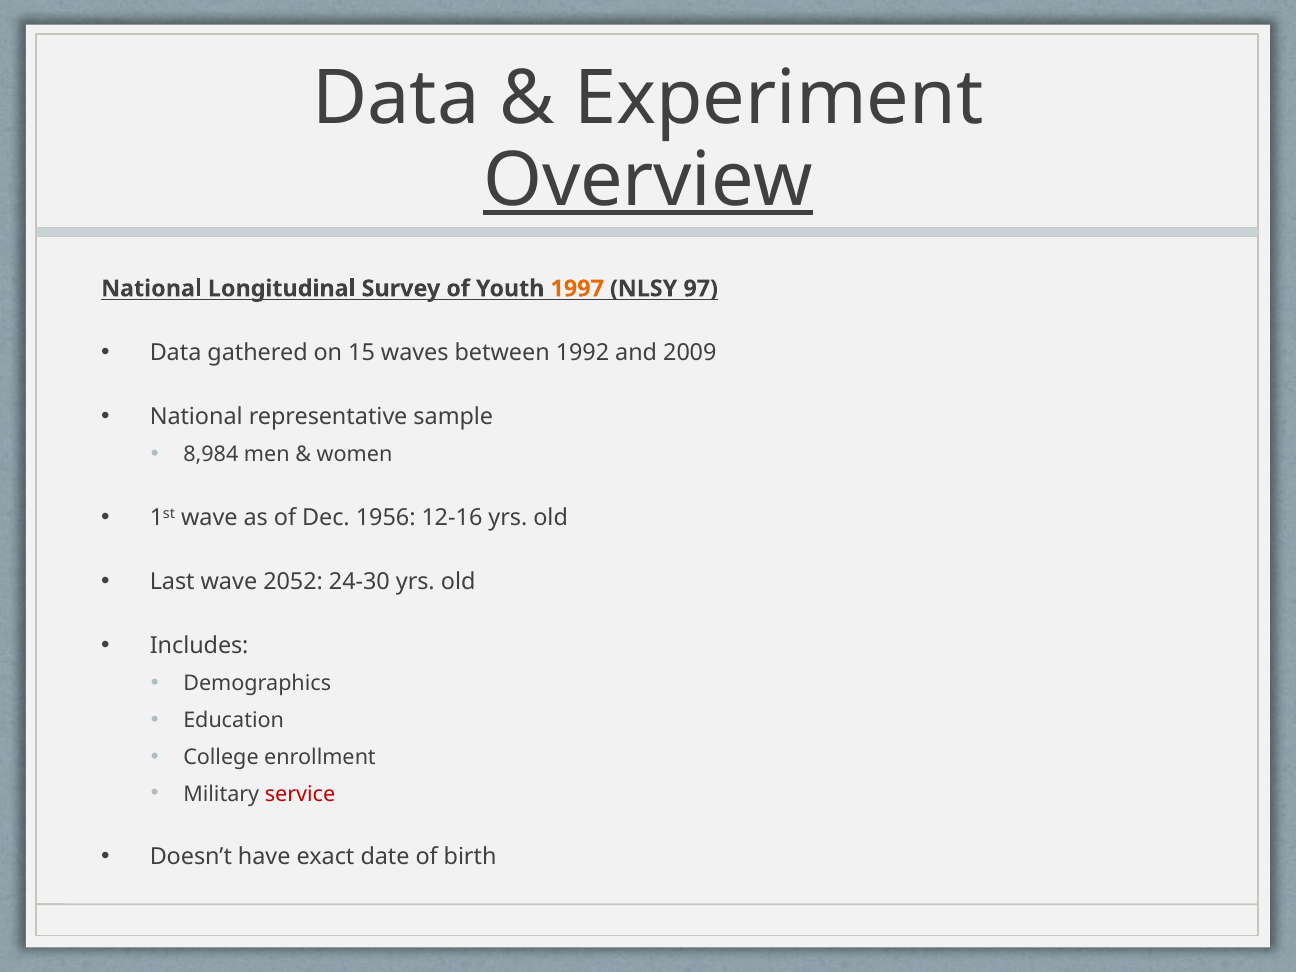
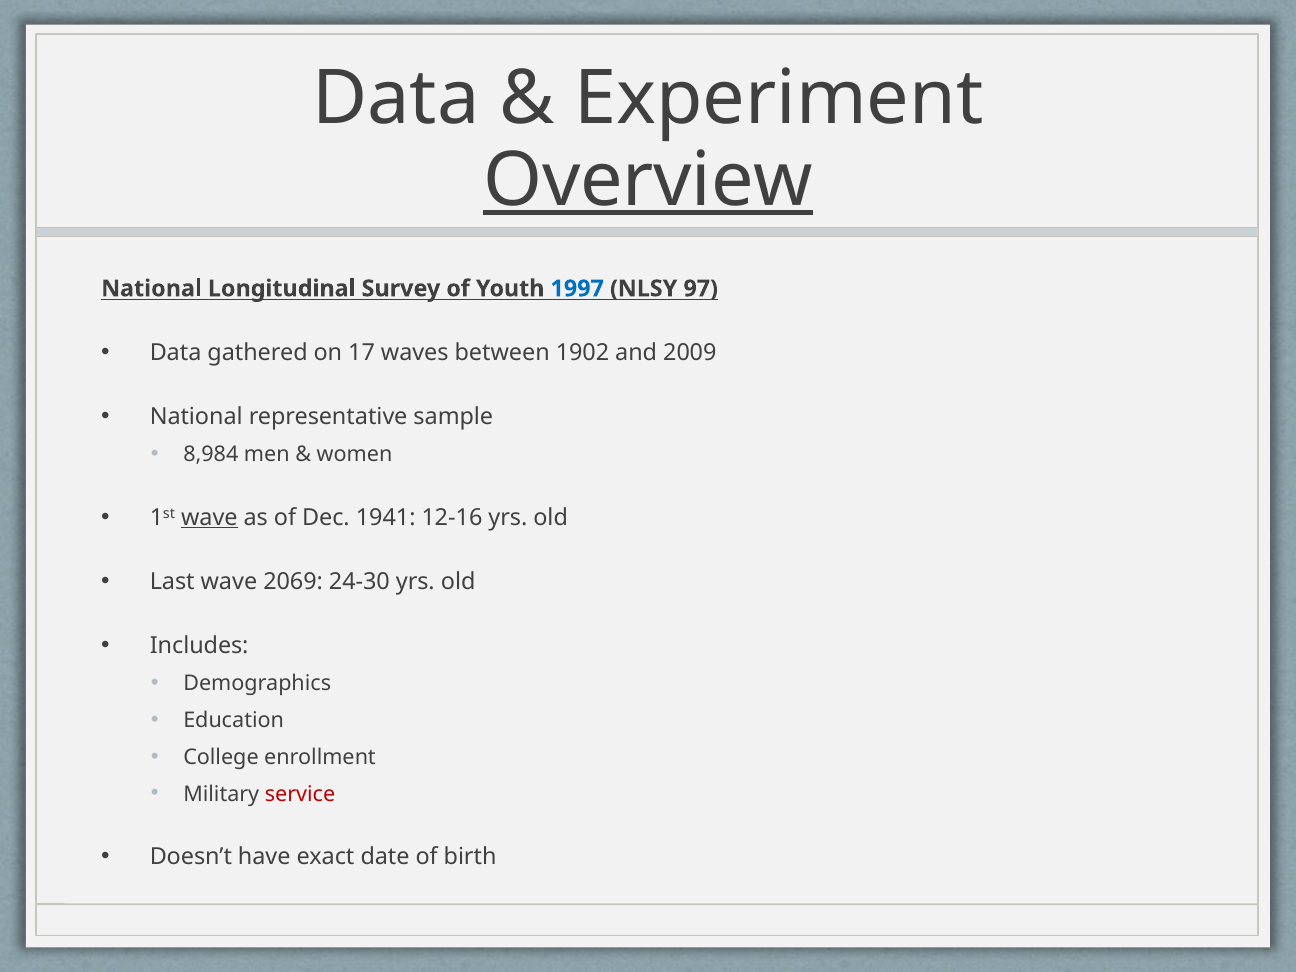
1997 colour: orange -> blue (577, 289)
15: 15 -> 17 (362, 353)
1992: 1992 -> 1902 (583, 353)
wave underline: none -> present (209, 518)
1956: 1956 -> 1941 (386, 518)
2052: 2052 -> 2069 (293, 582)
